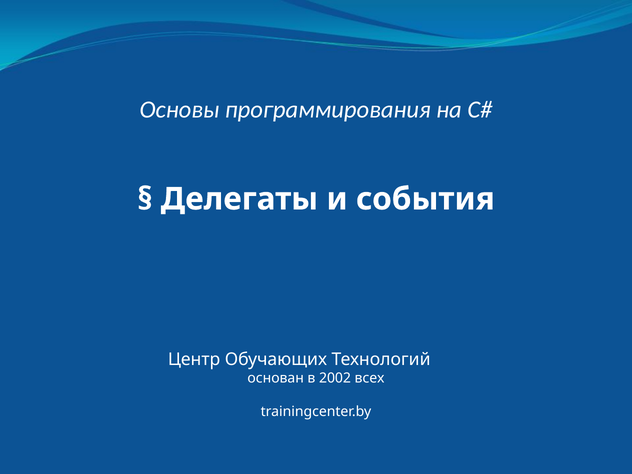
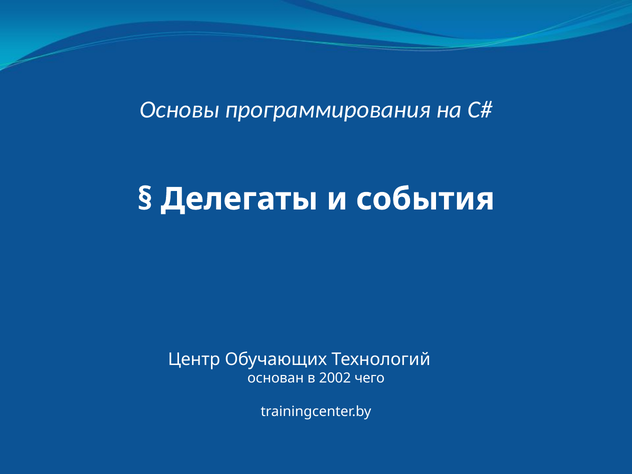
всех: всех -> чего (370, 378)
